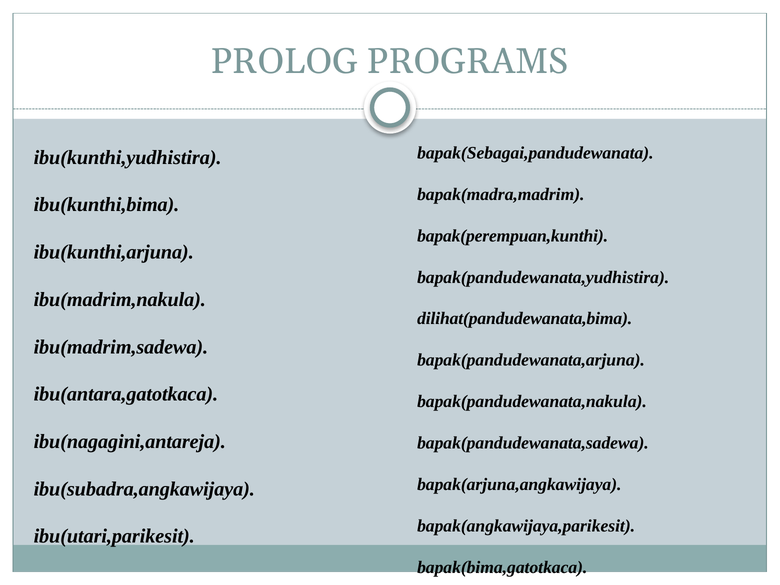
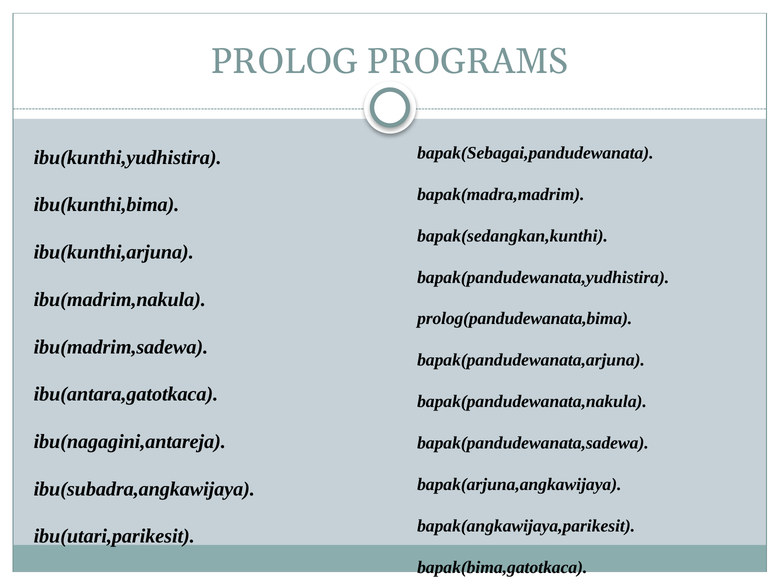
bapak(perempuan,kunthi: bapak(perempuan,kunthi -> bapak(sedangkan,kunthi (513, 236)
dilihat(pandudewanata,bima: dilihat(pandudewanata,bima -> prolog(pandudewanata,bima (525, 319)
